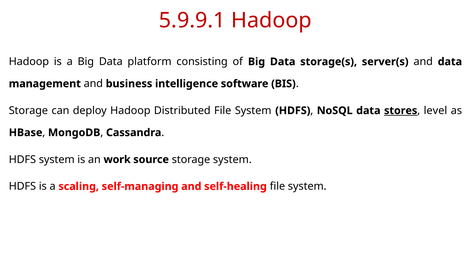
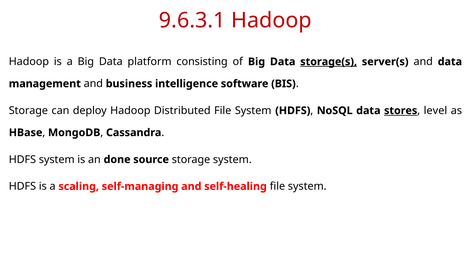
5.9.9.1: 5.9.9.1 -> 9.6.3.1 (192, 21)
storage(s underline: none -> present (329, 62)
work: work -> done (117, 160)
